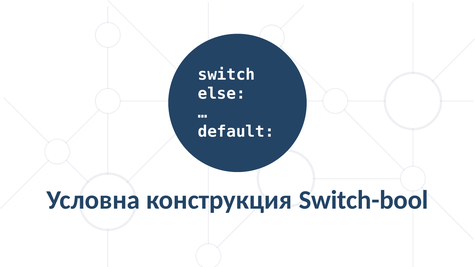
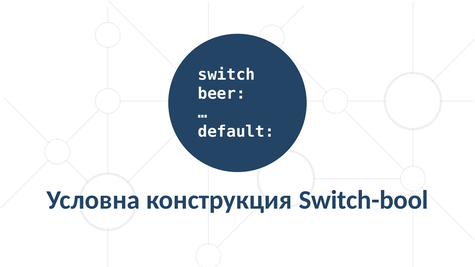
else: else -> beer (222, 94)
